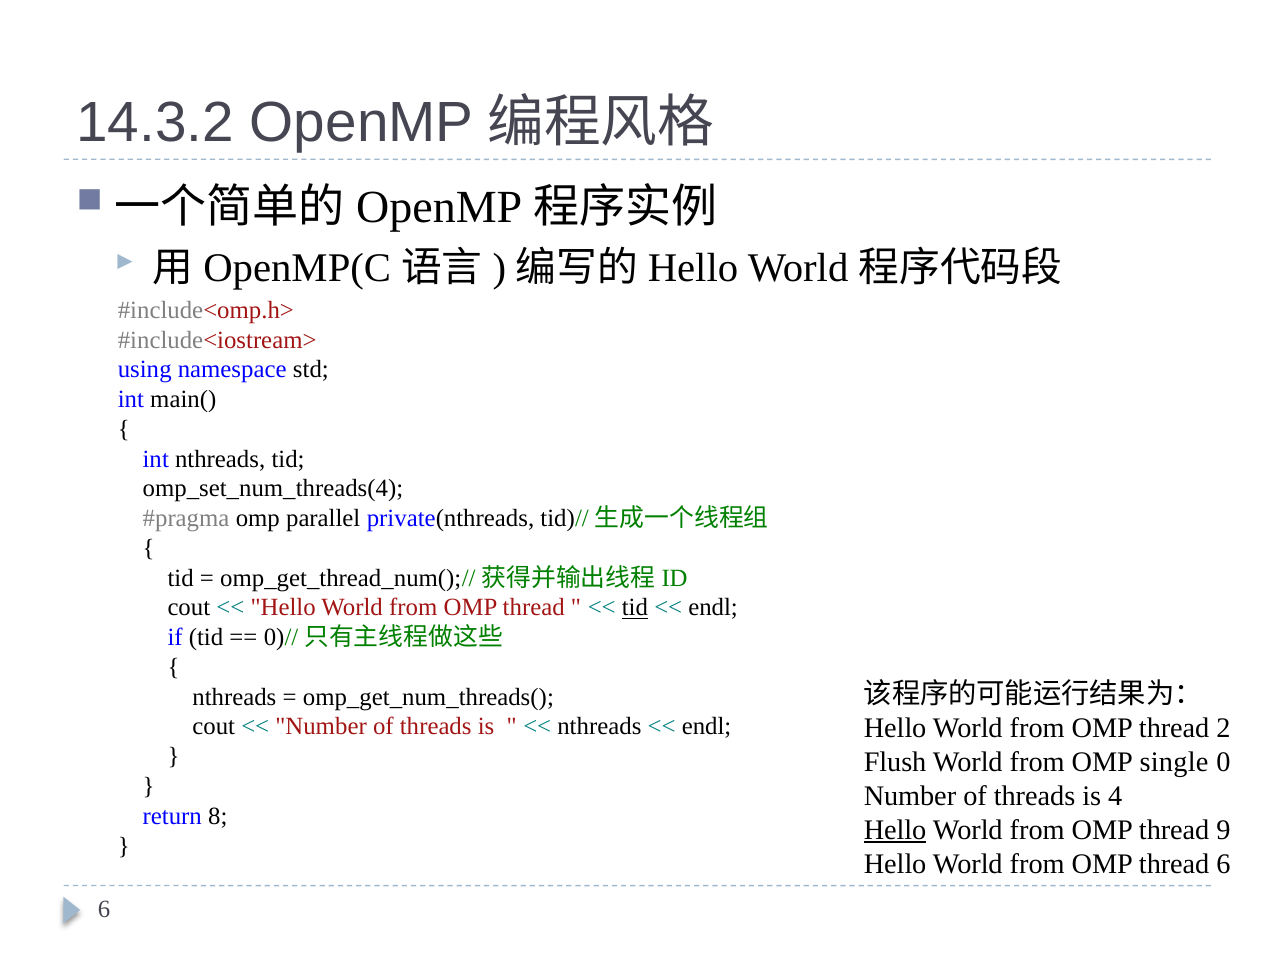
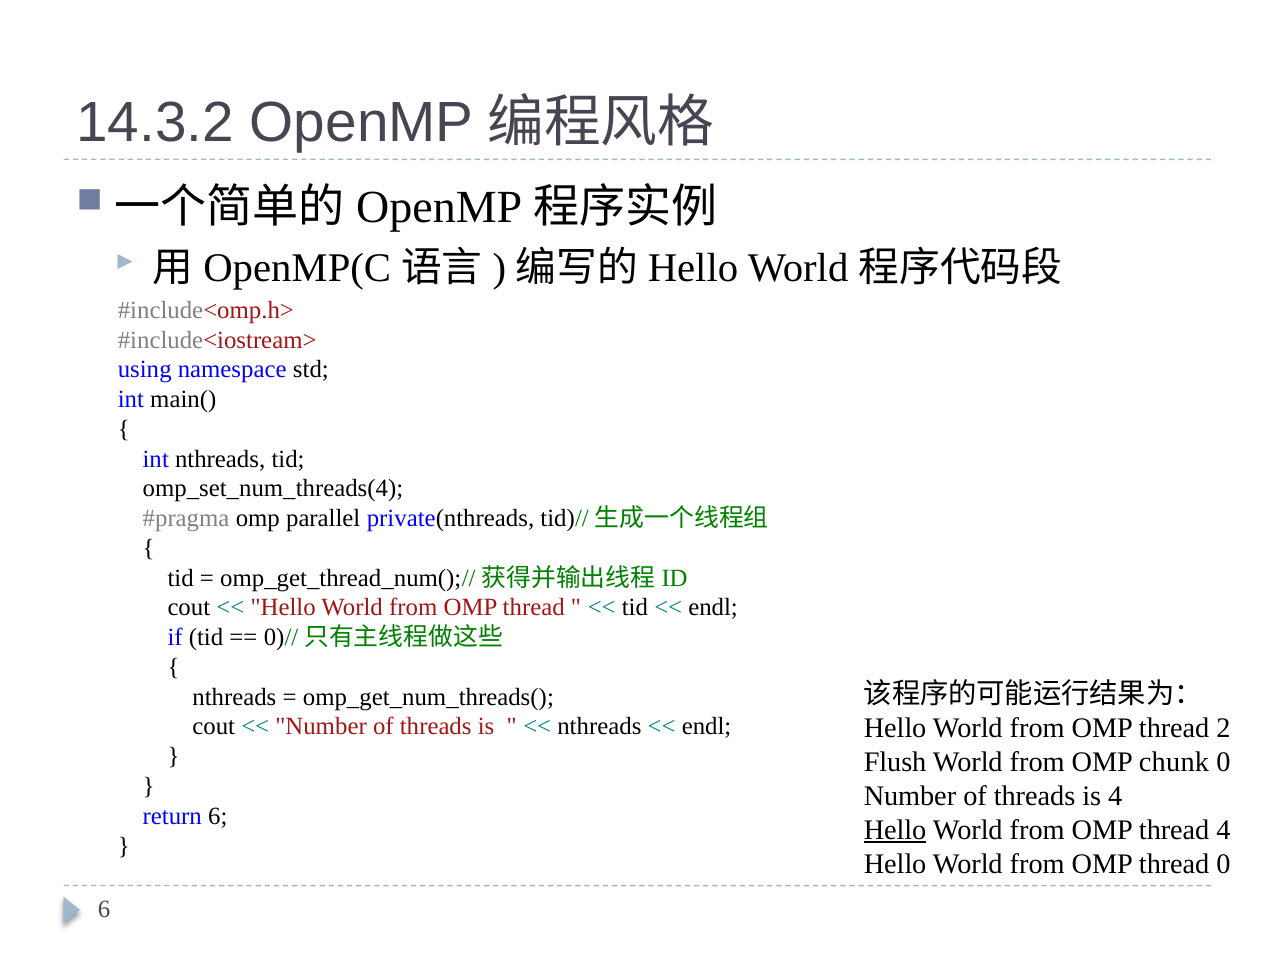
tid underline: present -> none (635, 608)
single: single -> chunk (1174, 762)
return 8: 8 -> 6 (218, 816)
thread 9: 9 -> 4 (1223, 830)
thread 6: 6 -> 0 (1223, 864)
